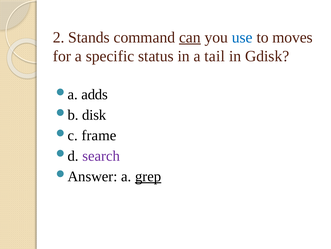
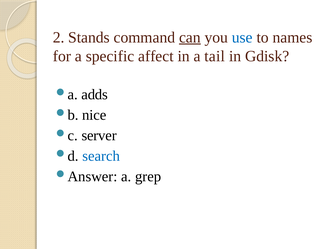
moves: moves -> names (292, 37)
status: status -> affect (156, 56)
disk: disk -> nice (94, 115)
frame: frame -> server (99, 135)
search colour: purple -> blue (101, 155)
grep underline: present -> none (148, 176)
